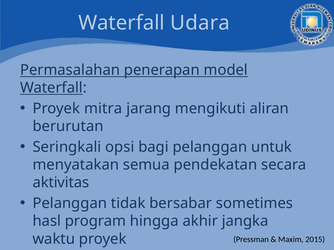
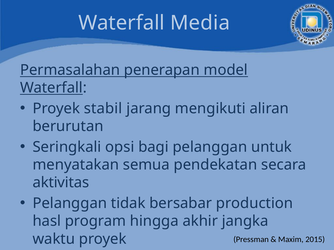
Udara: Udara -> Media (200, 23)
mitra: mitra -> stabil (103, 109)
sometimes: sometimes -> production (255, 204)
